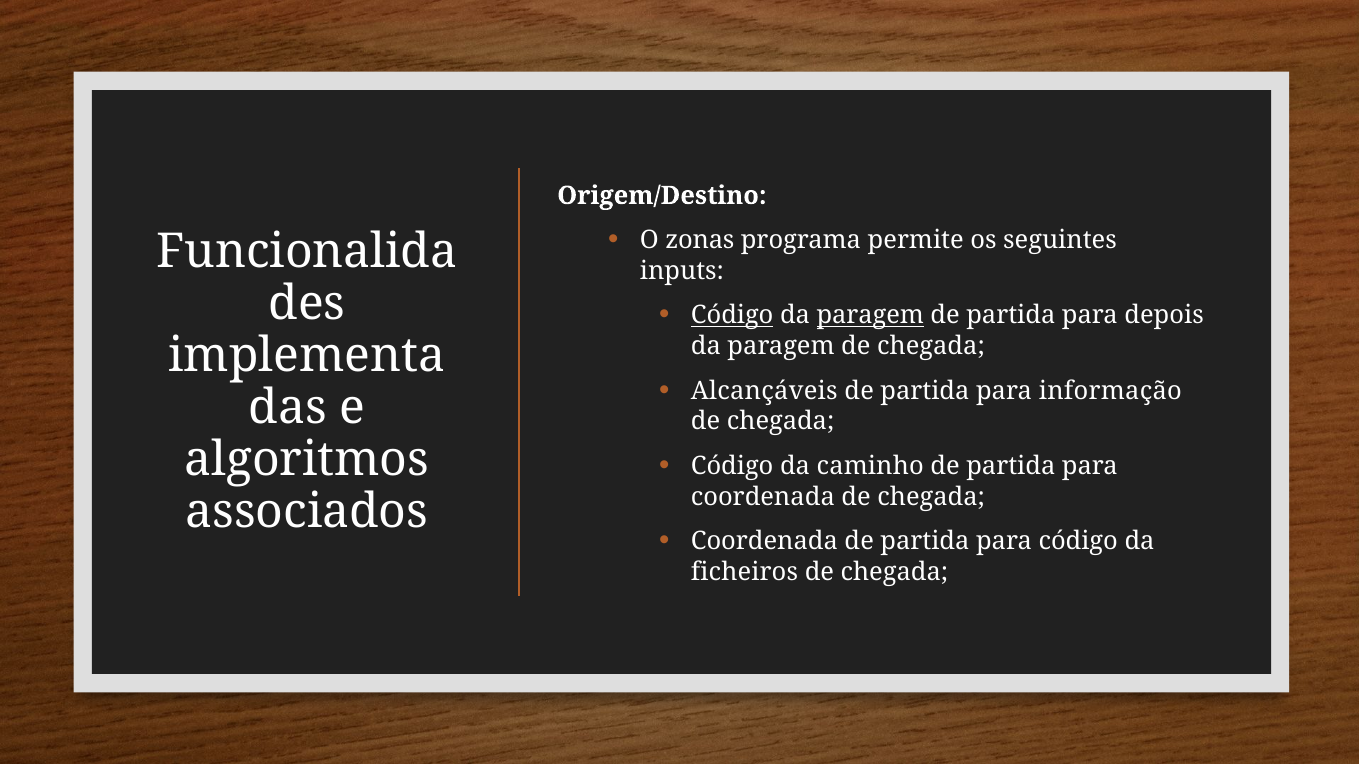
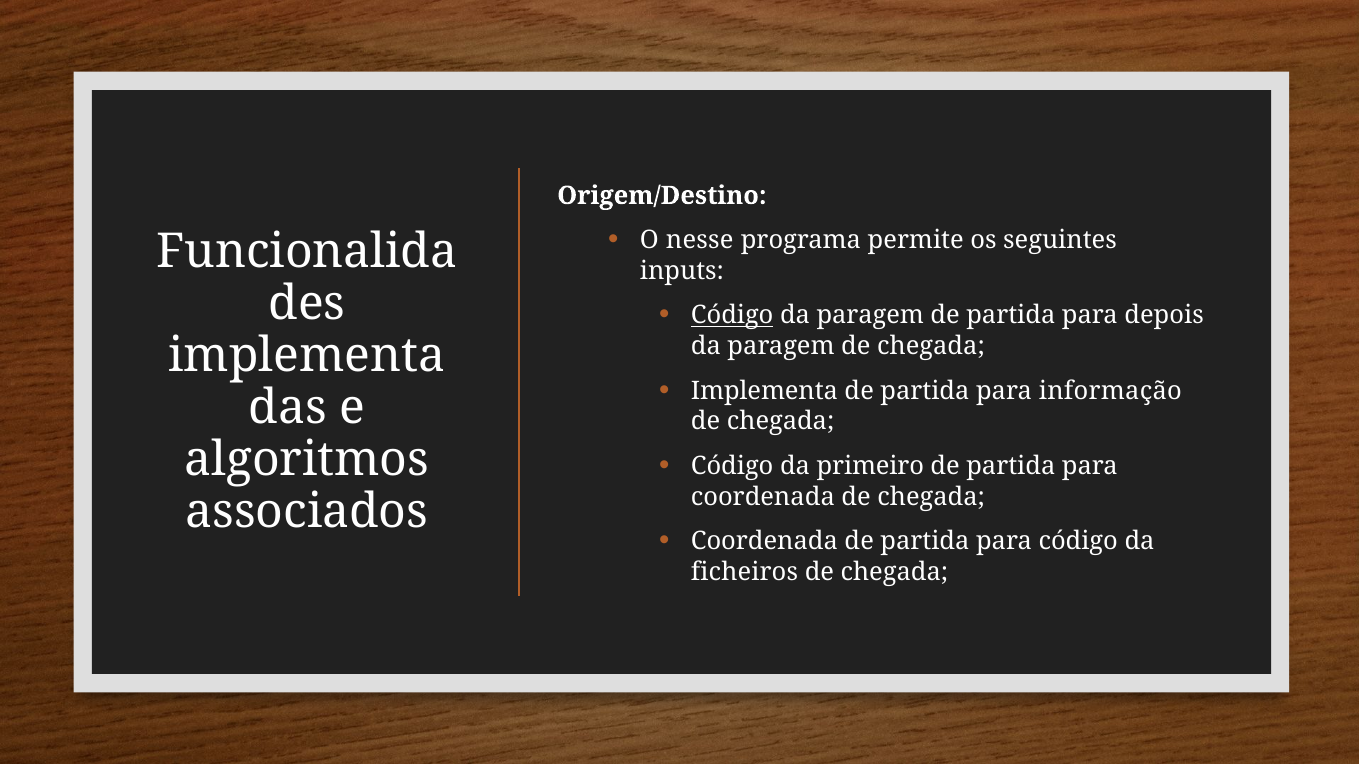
zonas: zonas -> nesse (700, 240)
paragem underline: present -> none (870, 316)
Alcançáveis: Alcançáveis -> Implementa (764, 391)
caminho: caminho -> primeiro (870, 466)
